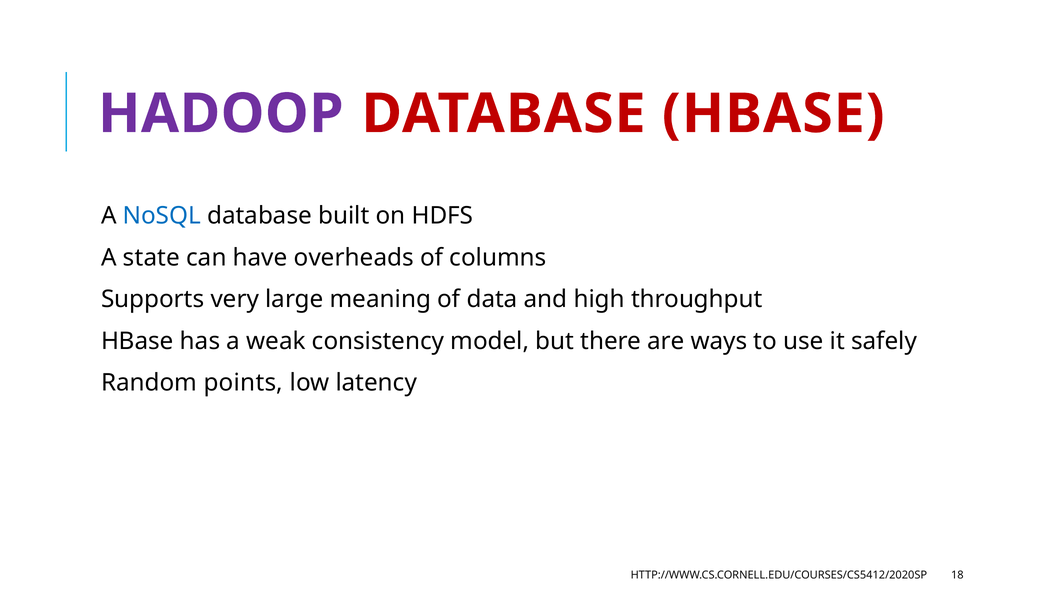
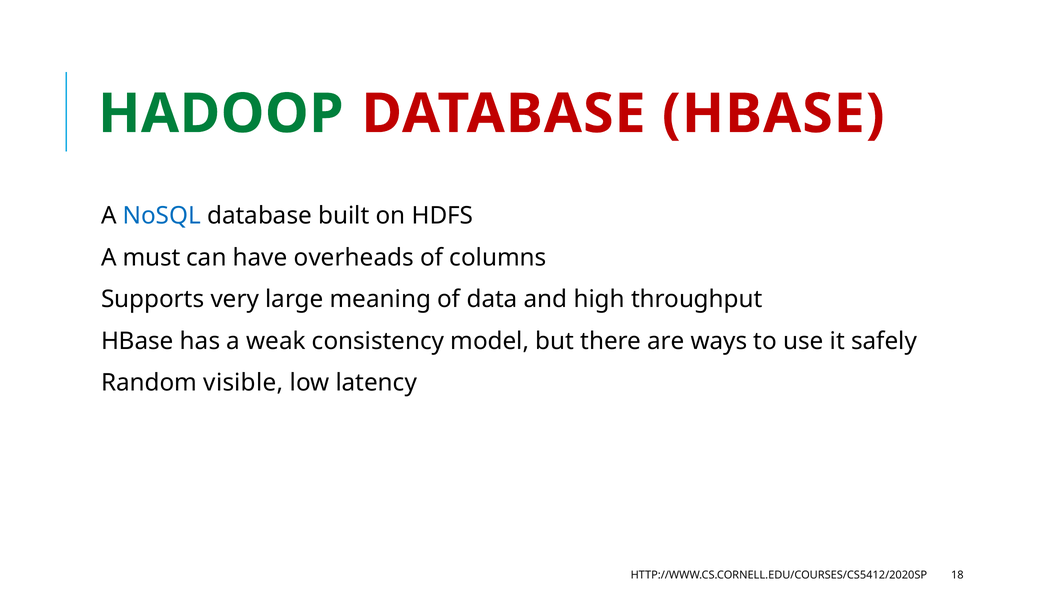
HADOOP colour: purple -> green (221, 114)
state: state -> must (152, 258)
points: points -> visible (243, 383)
